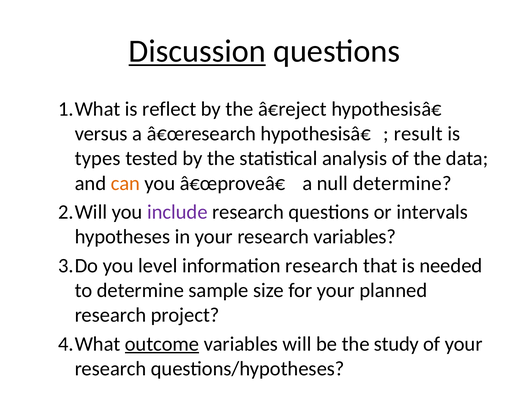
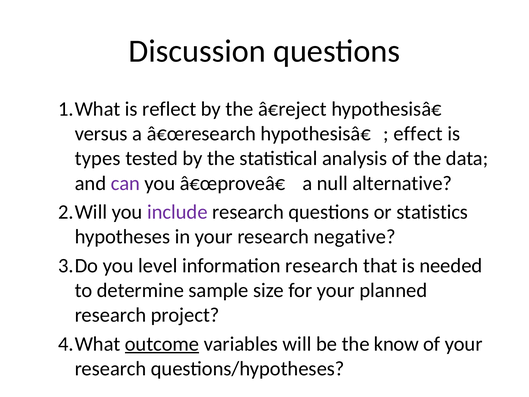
Discussion underline: present -> none (197, 51)
result: result -> effect (418, 134)
can colour: orange -> purple (125, 183)
null determine: determine -> alternative (402, 183)
intervals: intervals -> statistics (432, 212)
research variables: variables -> negative (355, 237)
study: study -> know (396, 344)
